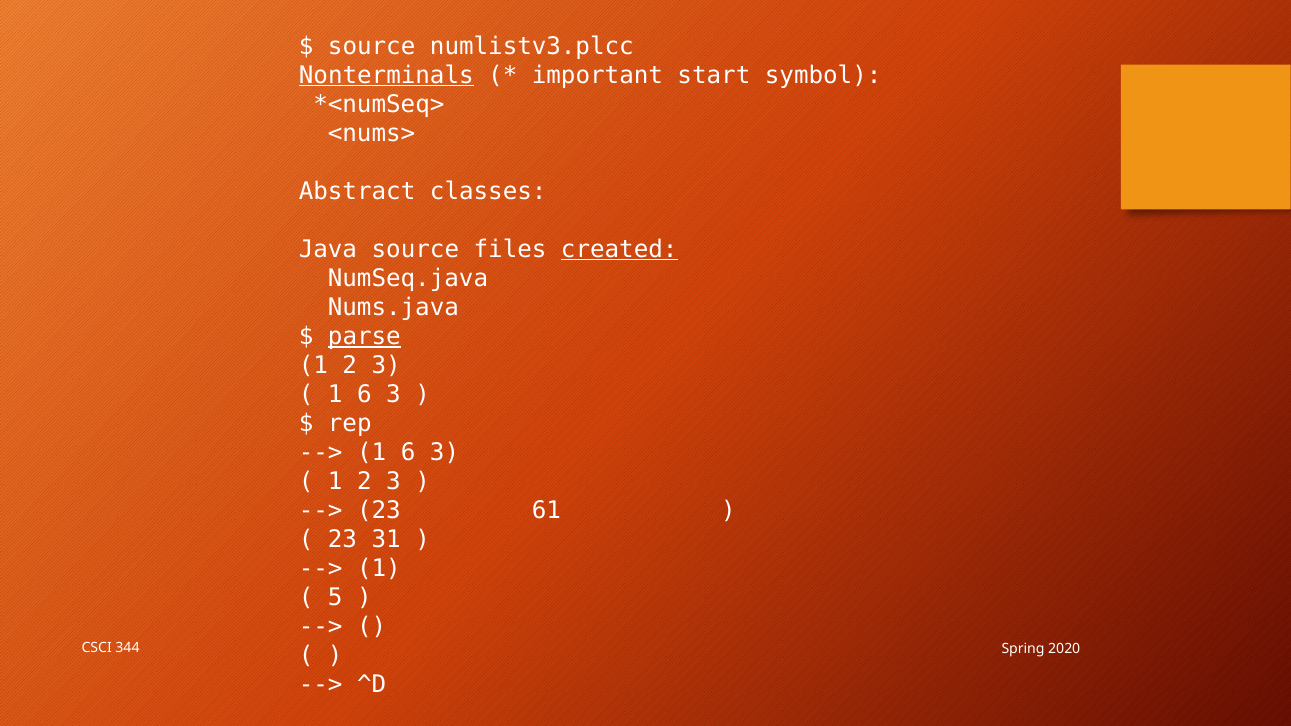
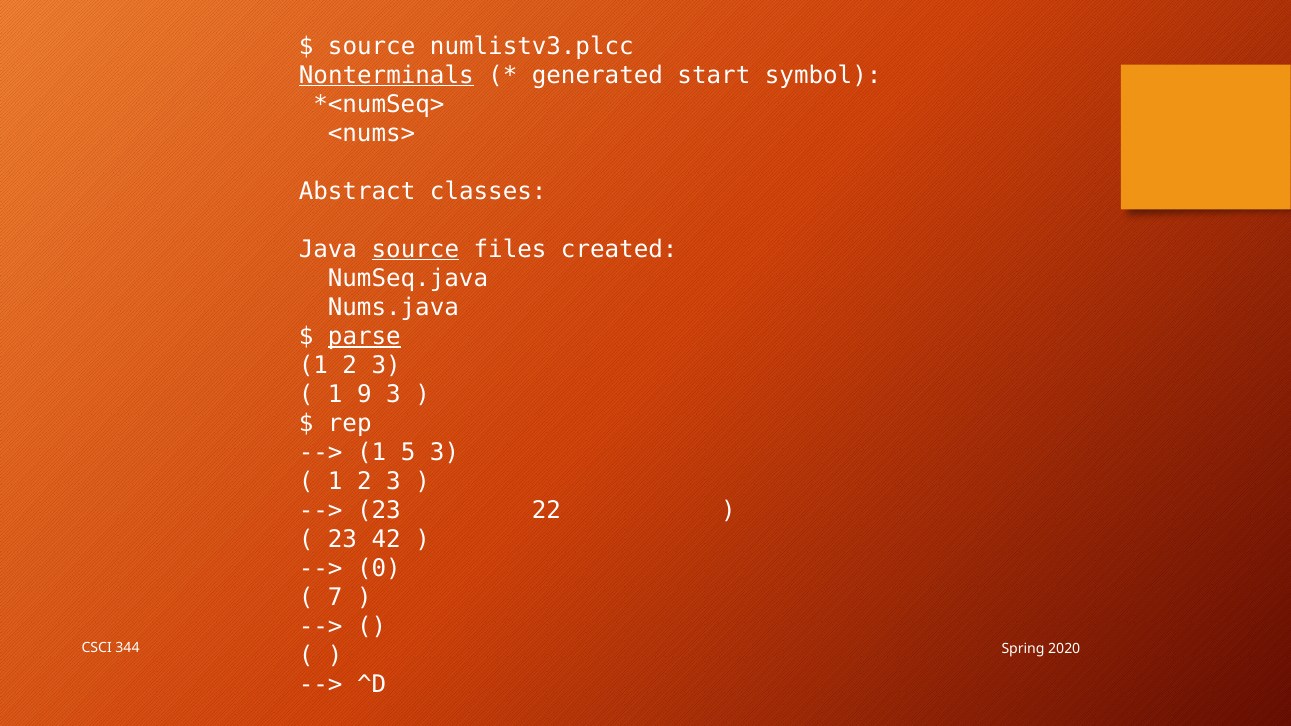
important: important -> generated (597, 75)
source underline: none -> present (415, 249)
created underline: present -> none (619, 249)
6: 6 -> 9 (364, 395)
6: 6 -> 5 (408, 453)
61: 61 -> 22 (546, 511)
31: 31 -> 42 (386, 540)
1: 1 -> 0 (379, 569)
5: 5 -> 7 (335, 598)
